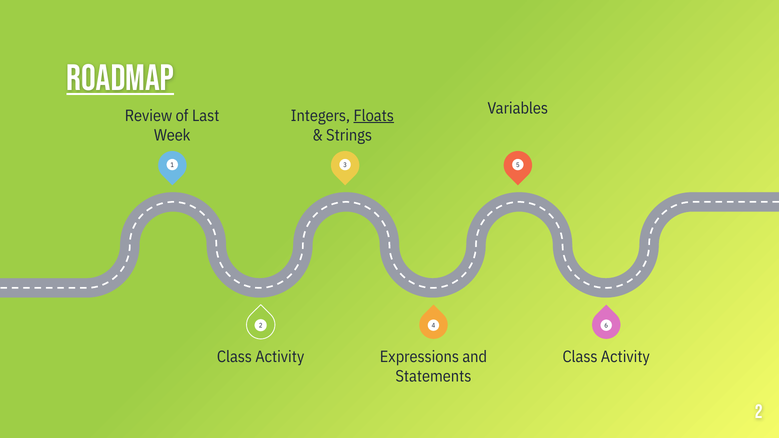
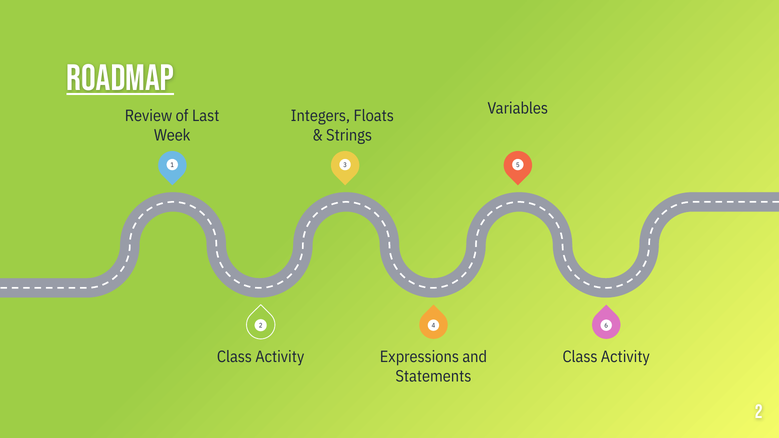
Floats underline: present -> none (374, 116)
